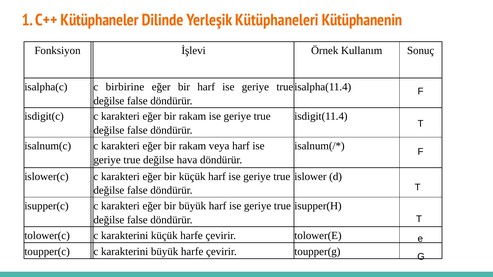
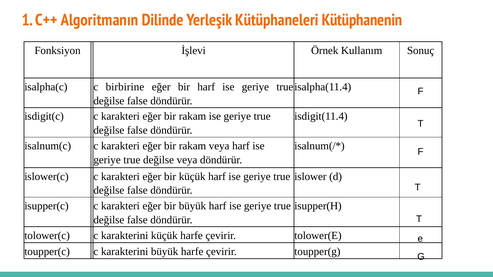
Kütüphaneler: Kütüphaneler -> Algoritmanın (99, 20)
değilse hava: hava -> veya (187, 160)
